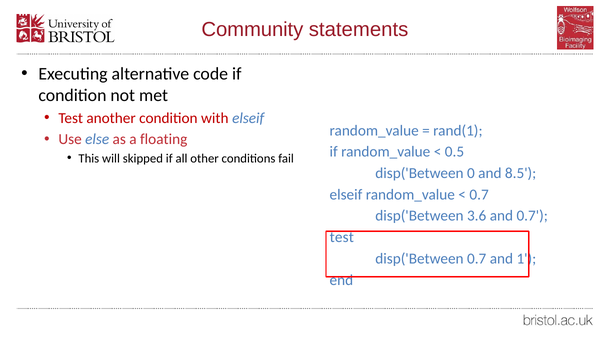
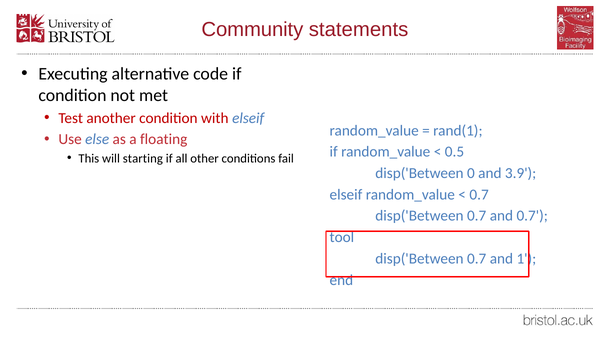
skipped: skipped -> starting (143, 159)
8.5: 8.5 -> 3.9 (521, 173)
3.6: 3.6 -> 0.7 (477, 216)
test: test -> tool (342, 237)
